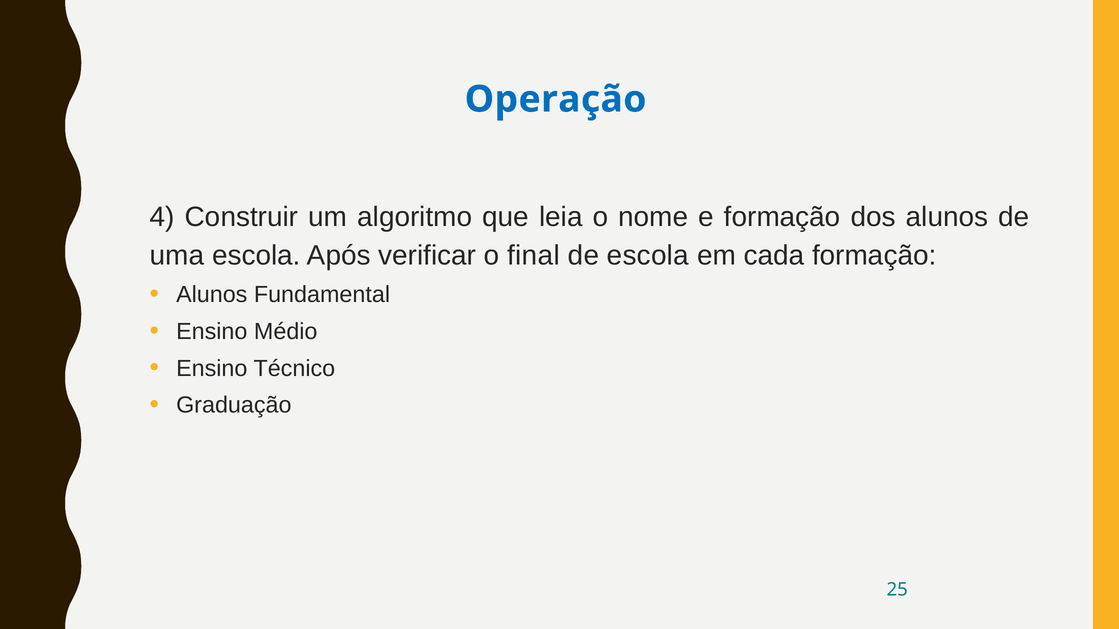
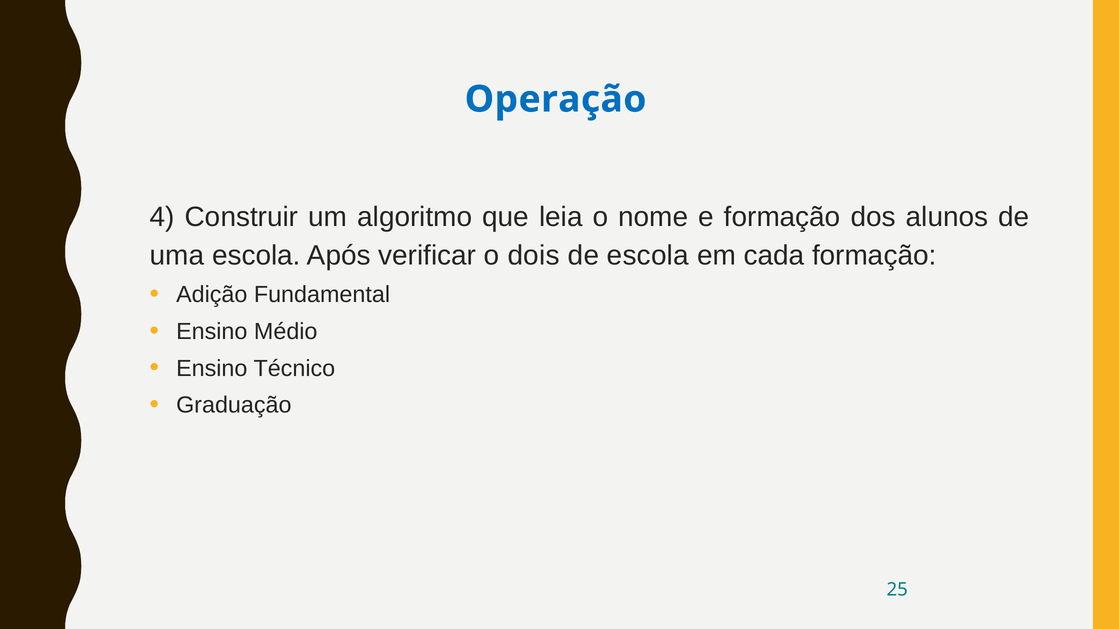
final: final -> dois (534, 256)
Alunos: Alunos -> Adição (212, 295)
